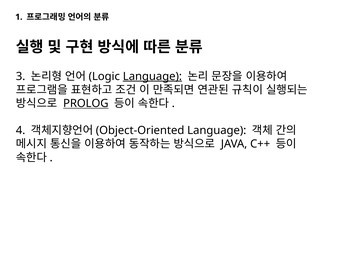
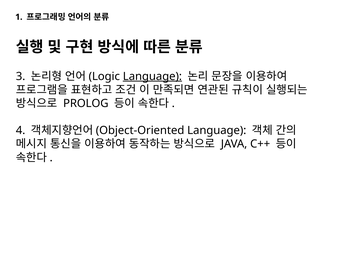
PROLOG underline: present -> none (86, 103)
